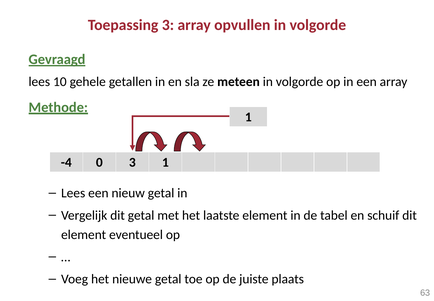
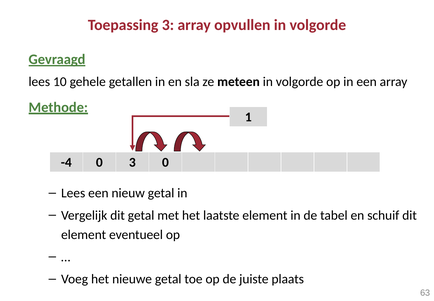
3 1: 1 -> 0 (165, 162)
